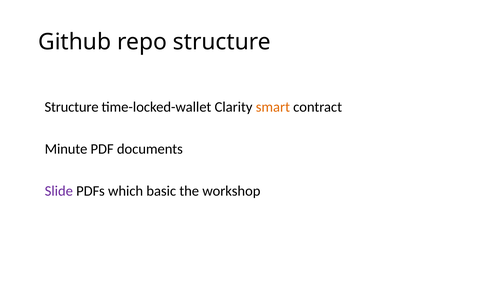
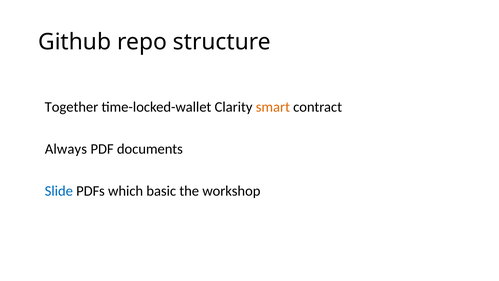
Structure: Structure -> Together (72, 107)
Minute: Minute -> Always (66, 149)
Slide colour: purple -> blue (59, 191)
